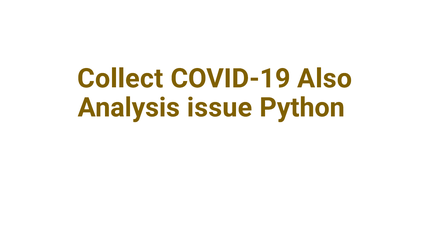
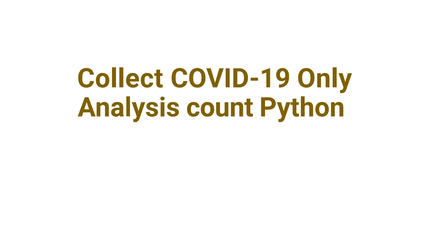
Also: Also -> Only (325, 78)
issue: issue -> count (220, 107)
